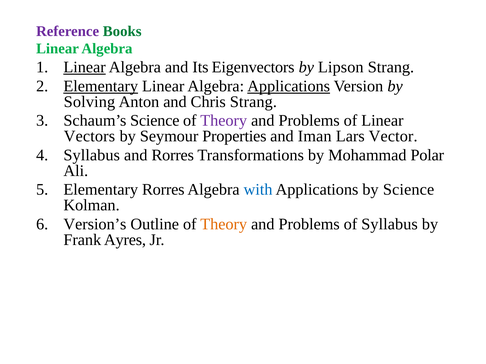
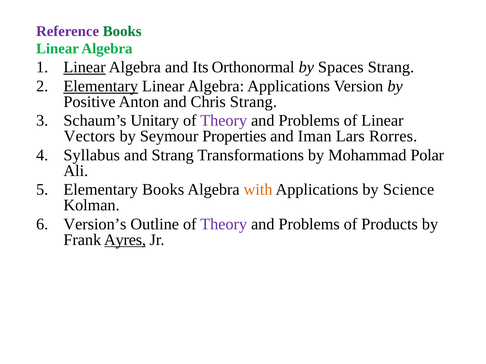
Eigenvectors: Eigenvectors -> Orthonormal (253, 67)
Lipson: Lipson -> Spaces (341, 67)
Applications underline: present -> none (289, 86)
Solving: Solving -> Positive (90, 102)
Schaum’s Science: Science -> Unitary (155, 121)
Vector: Vector -> Rorres (393, 136)
and Rorres: Rorres -> Strang (173, 155)
Elementary Rorres: Rorres -> Books (163, 190)
with colour: blue -> orange (258, 190)
Theory colour: orange -> purple (224, 224)
of Syllabus: Syllabus -> Products (390, 224)
Ayres underline: none -> present (125, 240)
